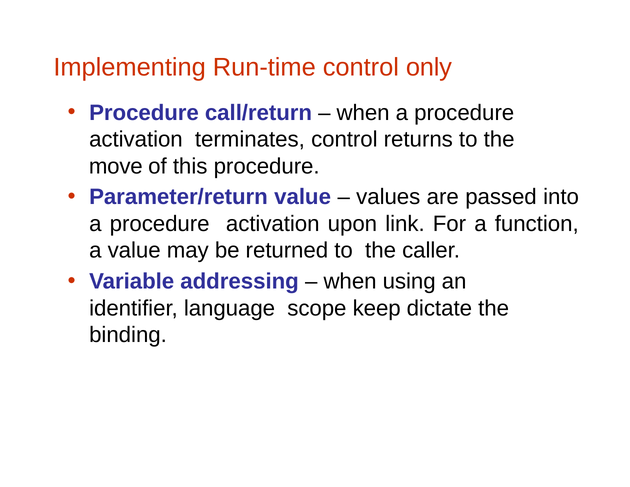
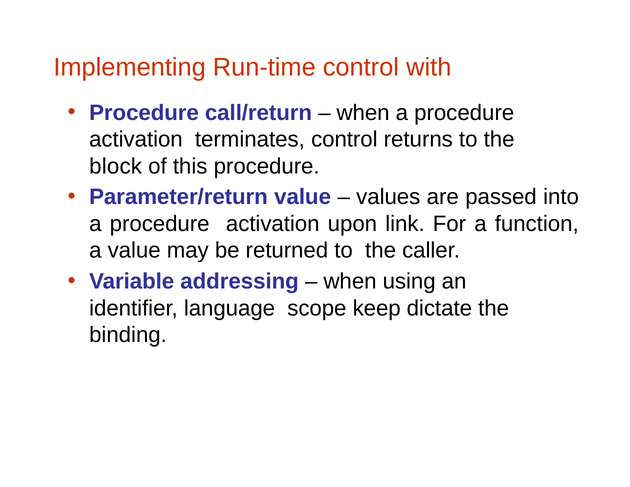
only: only -> with (429, 67)
move: move -> block (116, 166)
